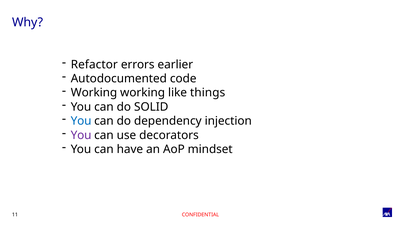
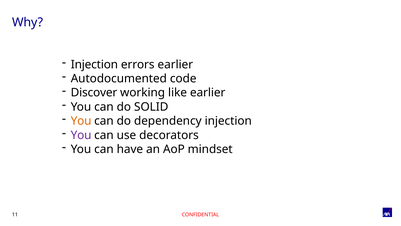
Refactor: Refactor -> Injection (94, 64)
Working: Working -> Discover (94, 93)
like things: things -> earlier (208, 93)
You colour: blue -> orange (81, 121)
